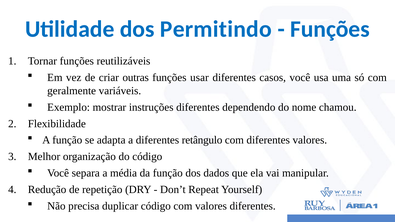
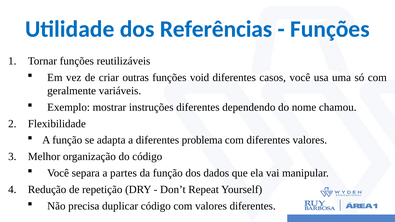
Permitindo: Permitindo -> Referências (216, 29)
usar: usar -> void (200, 78)
retângulo: retângulo -> problema (202, 140)
média: média -> partes (123, 173)
